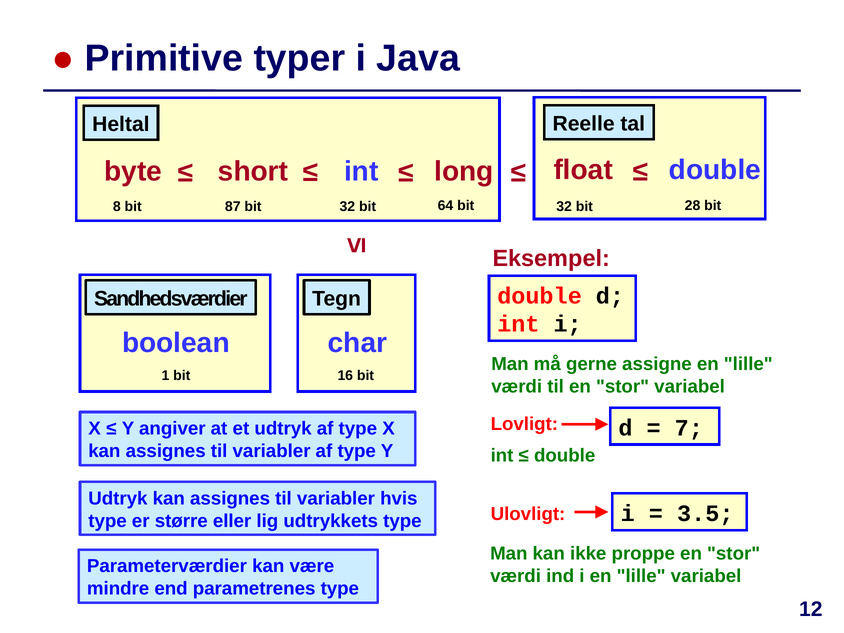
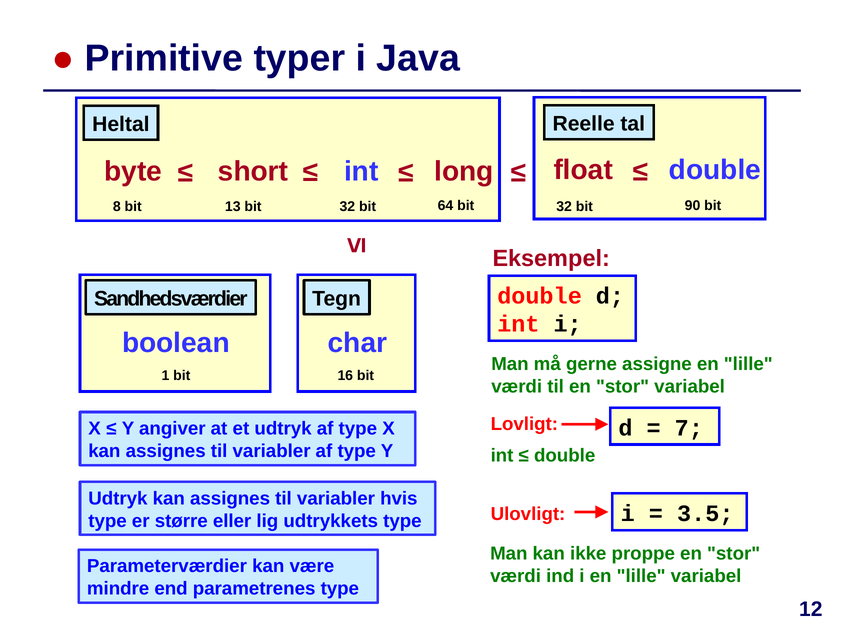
87: 87 -> 13 (233, 207)
28: 28 -> 90 (693, 206)
